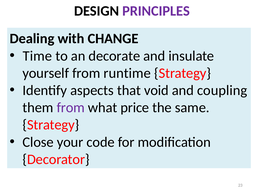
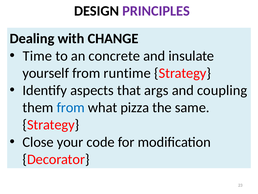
decorate: decorate -> concrete (114, 56)
void: void -> args (156, 90)
from colour: purple -> blue (71, 107)
price: price -> pizza (135, 107)
